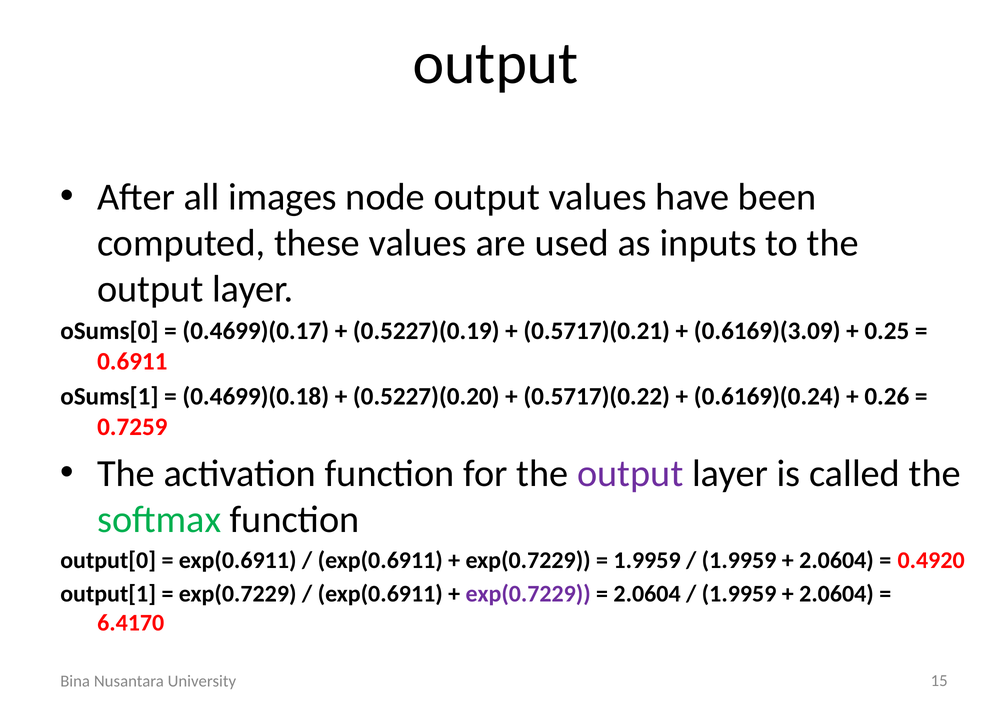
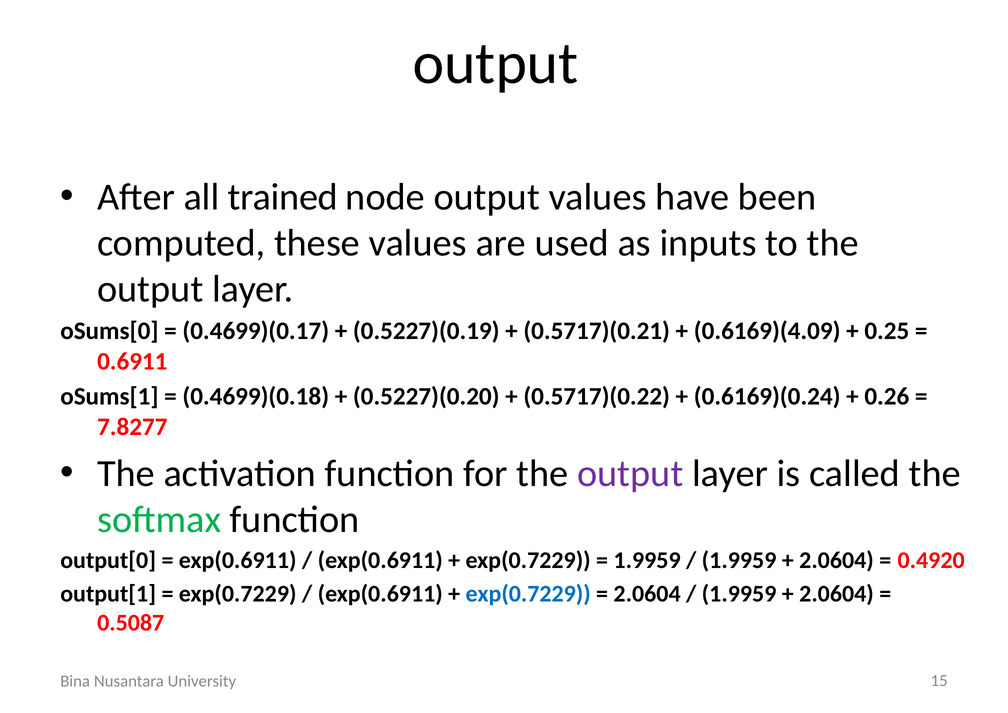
images: images -> trained (283, 197)
0.6169)(3.09: 0.6169)(3.09 -> 0.6169)(4.09 (767, 331)
0.7259: 0.7259 -> 7.8277 (132, 427)
exp(0.7229 colour: purple -> blue (528, 594)
6.4170: 6.4170 -> 0.5087 (131, 623)
